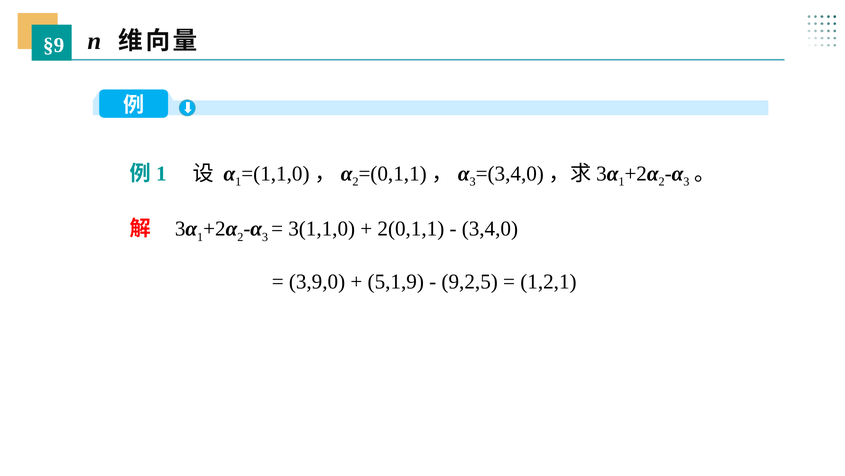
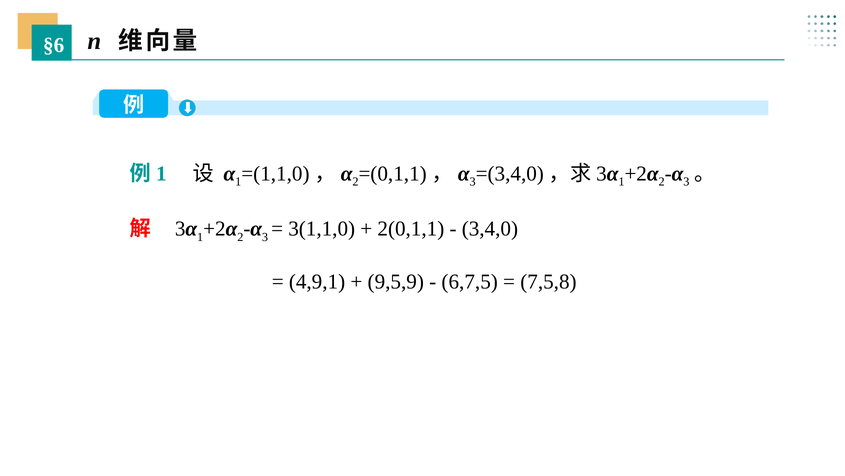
§9: §9 -> §6 (54, 45)
3,9,0: 3,9,0 -> 4,9,1 (317, 281)
5,1,9: 5,1,9 -> 9,5,9 (396, 281)
9,2,5: 9,2,5 -> 6,7,5 (470, 281)
1,2,1: 1,2,1 -> 7,5,8 (548, 281)
